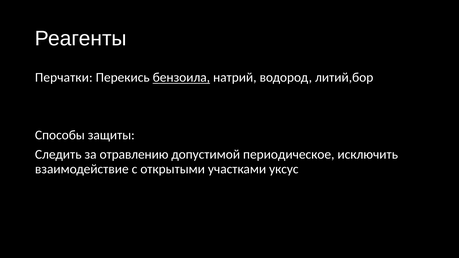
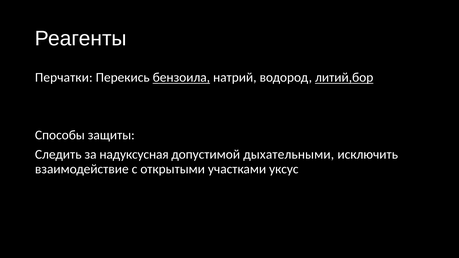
литий,бор underline: none -> present (344, 78)
отравлению: отравлению -> надуксусная (134, 155)
периодическое: периодическое -> дыхательными (289, 155)
